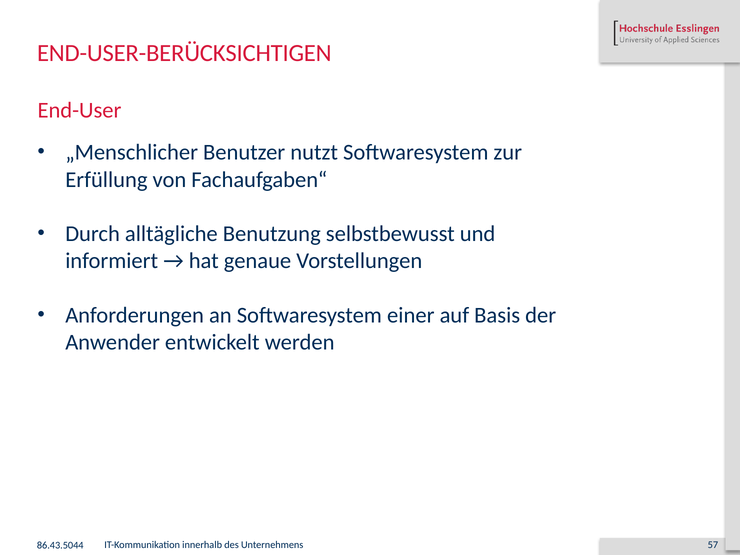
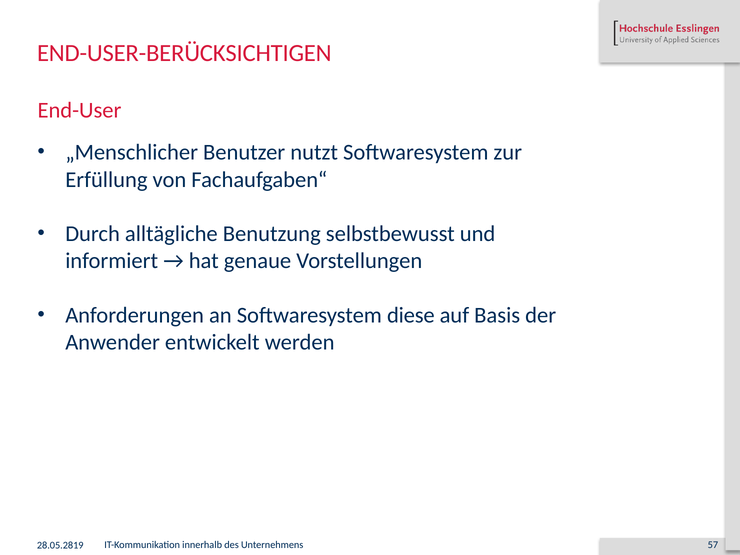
einer: einer -> diese (411, 315)
86.43.5044: 86.43.5044 -> 28.05.2819 (60, 545)
